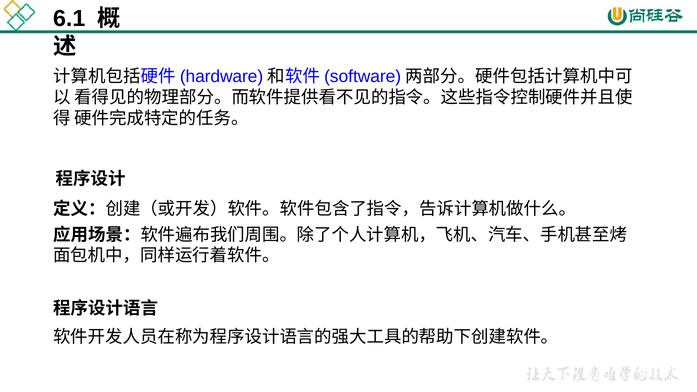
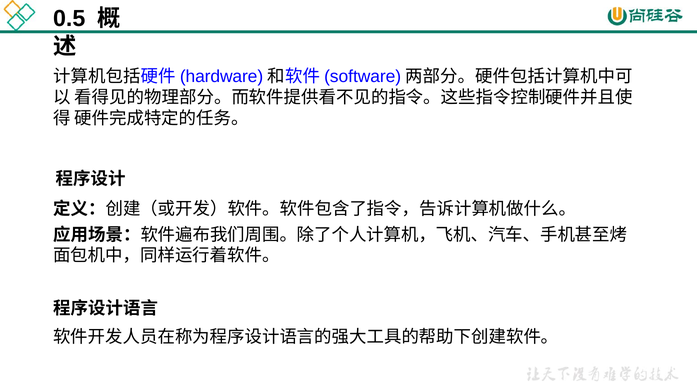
6.1: 6.1 -> 0.5 (69, 19)
